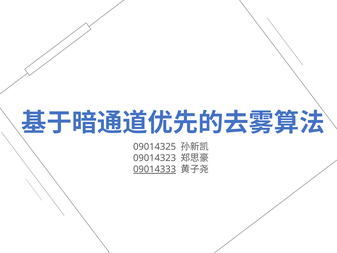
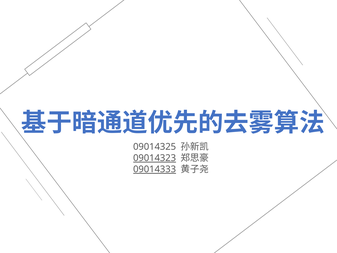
09014323 underline: none -> present (155, 158)
